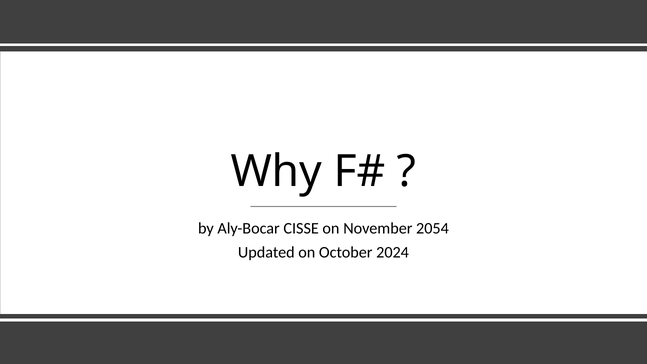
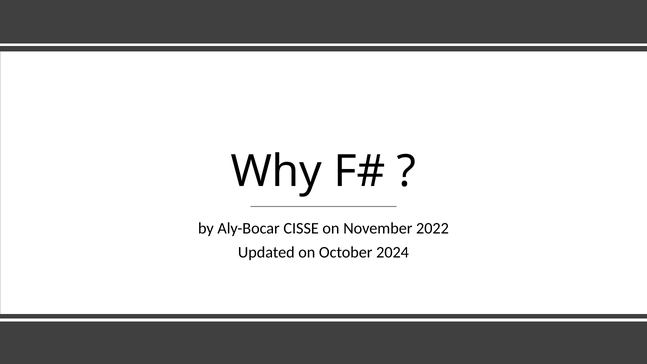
2054: 2054 -> 2022 (432, 228)
